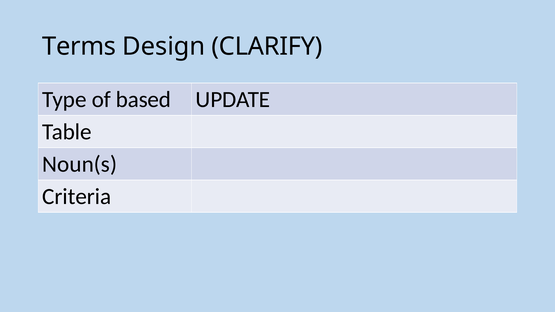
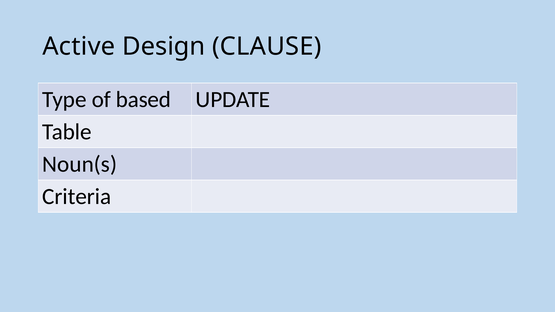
Terms: Terms -> Active (79, 47)
CLARIFY: CLARIFY -> CLAUSE (267, 47)
